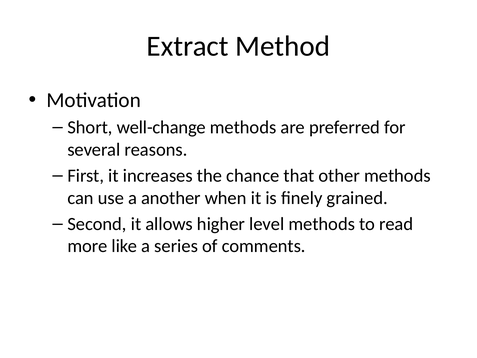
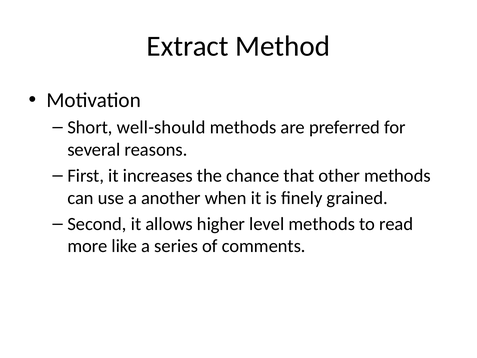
well-change: well-change -> well-should (161, 127)
